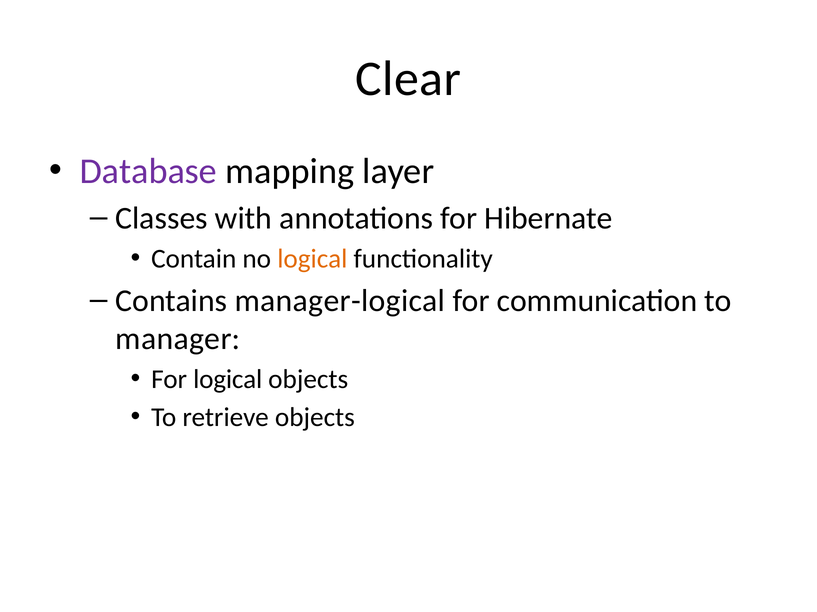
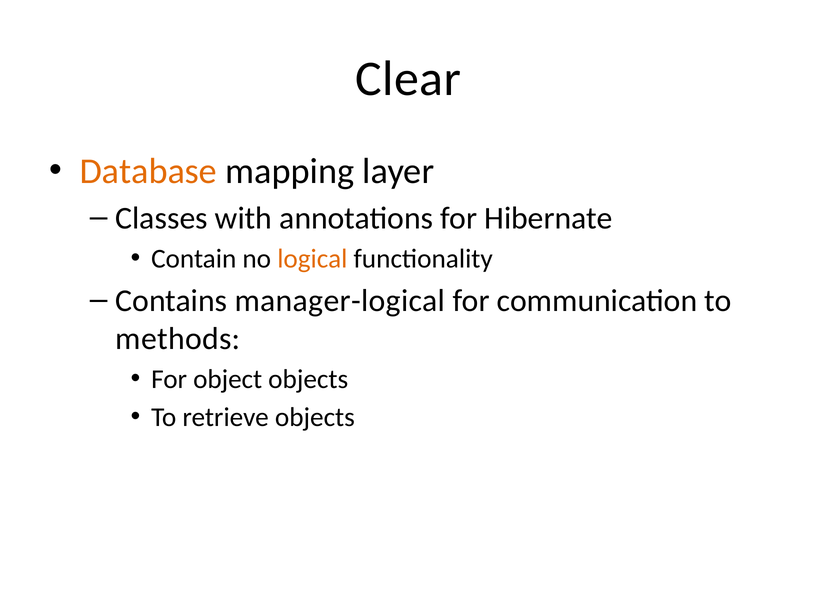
Database colour: purple -> orange (148, 171)
manager: manager -> methods (178, 339)
For logical: logical -> object (228, 380)
